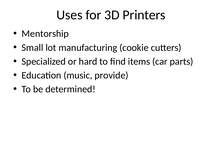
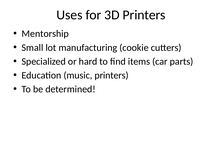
music provide: provide -> printers (112, 75)
